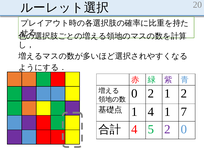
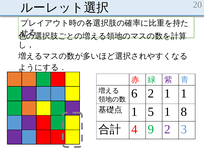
0: 0 -> 6 (134, 93)
1 2: 2 -> 1 (184, 93)
1 4: 4 -> 5 (151, 112)
7: 7 -> 8 (184, 112)
5: 5 -> 9 (151, 129)
2 0: 0 -> 3 (184, 129)
